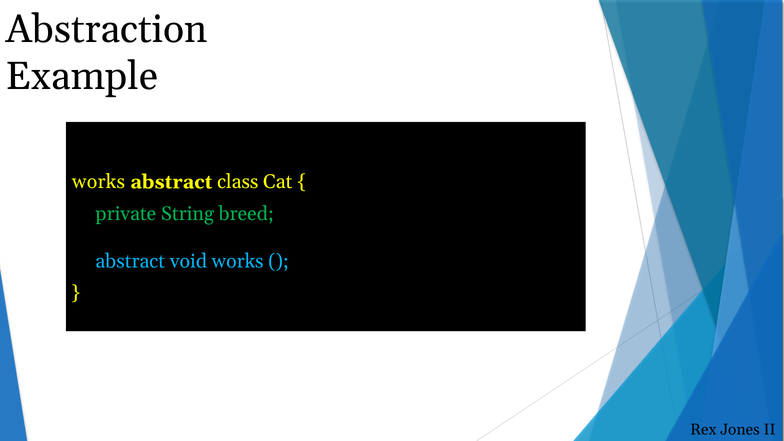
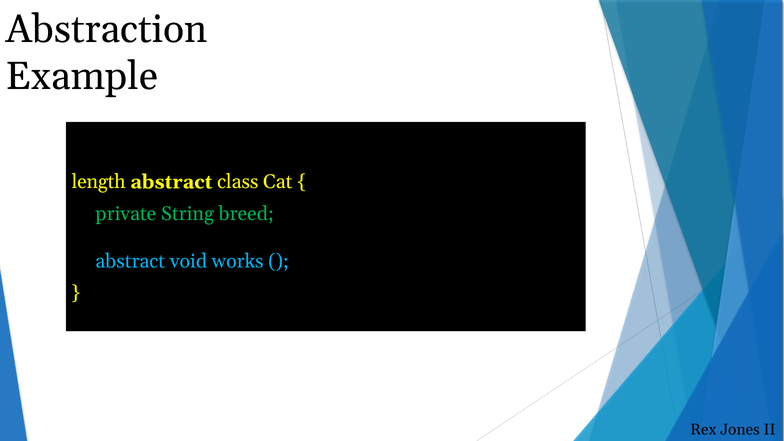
works: works -> length (99, 182)
